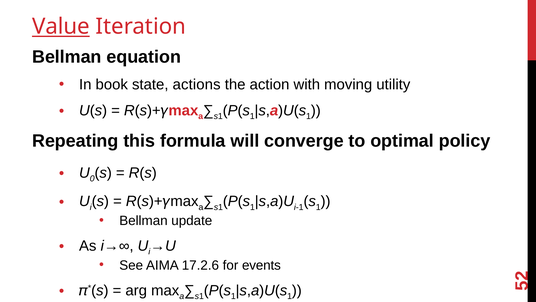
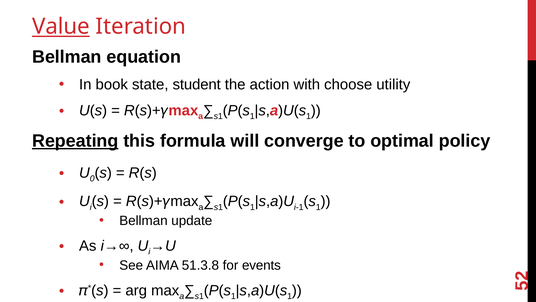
actions: actions -> student (197, 84)
moving: moving -> choose (348, 84)
Repeating underline: none -> present (75, 141)
17.2.6: 17.2.6 -> 51.3.8 (200, 265)
